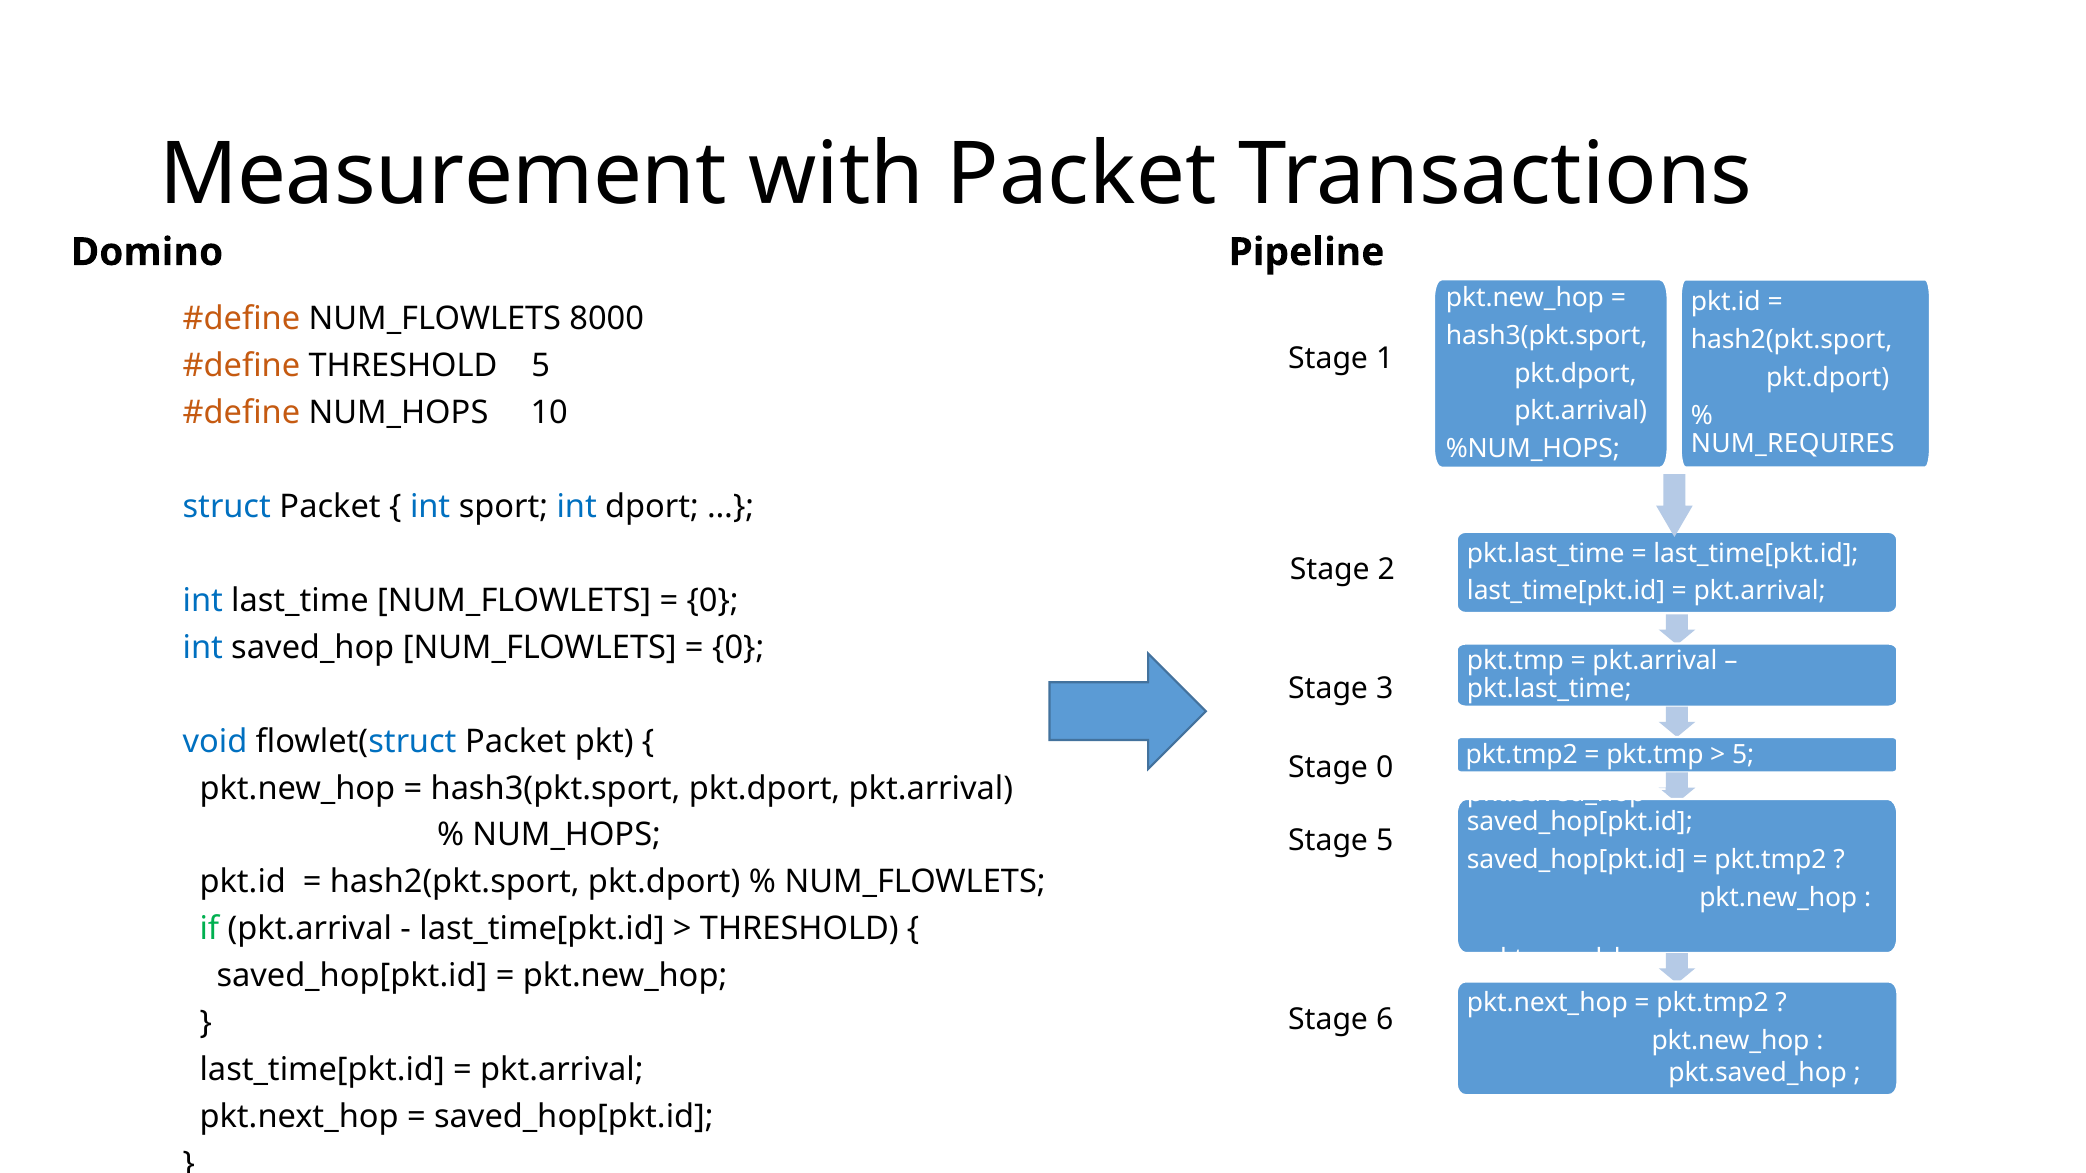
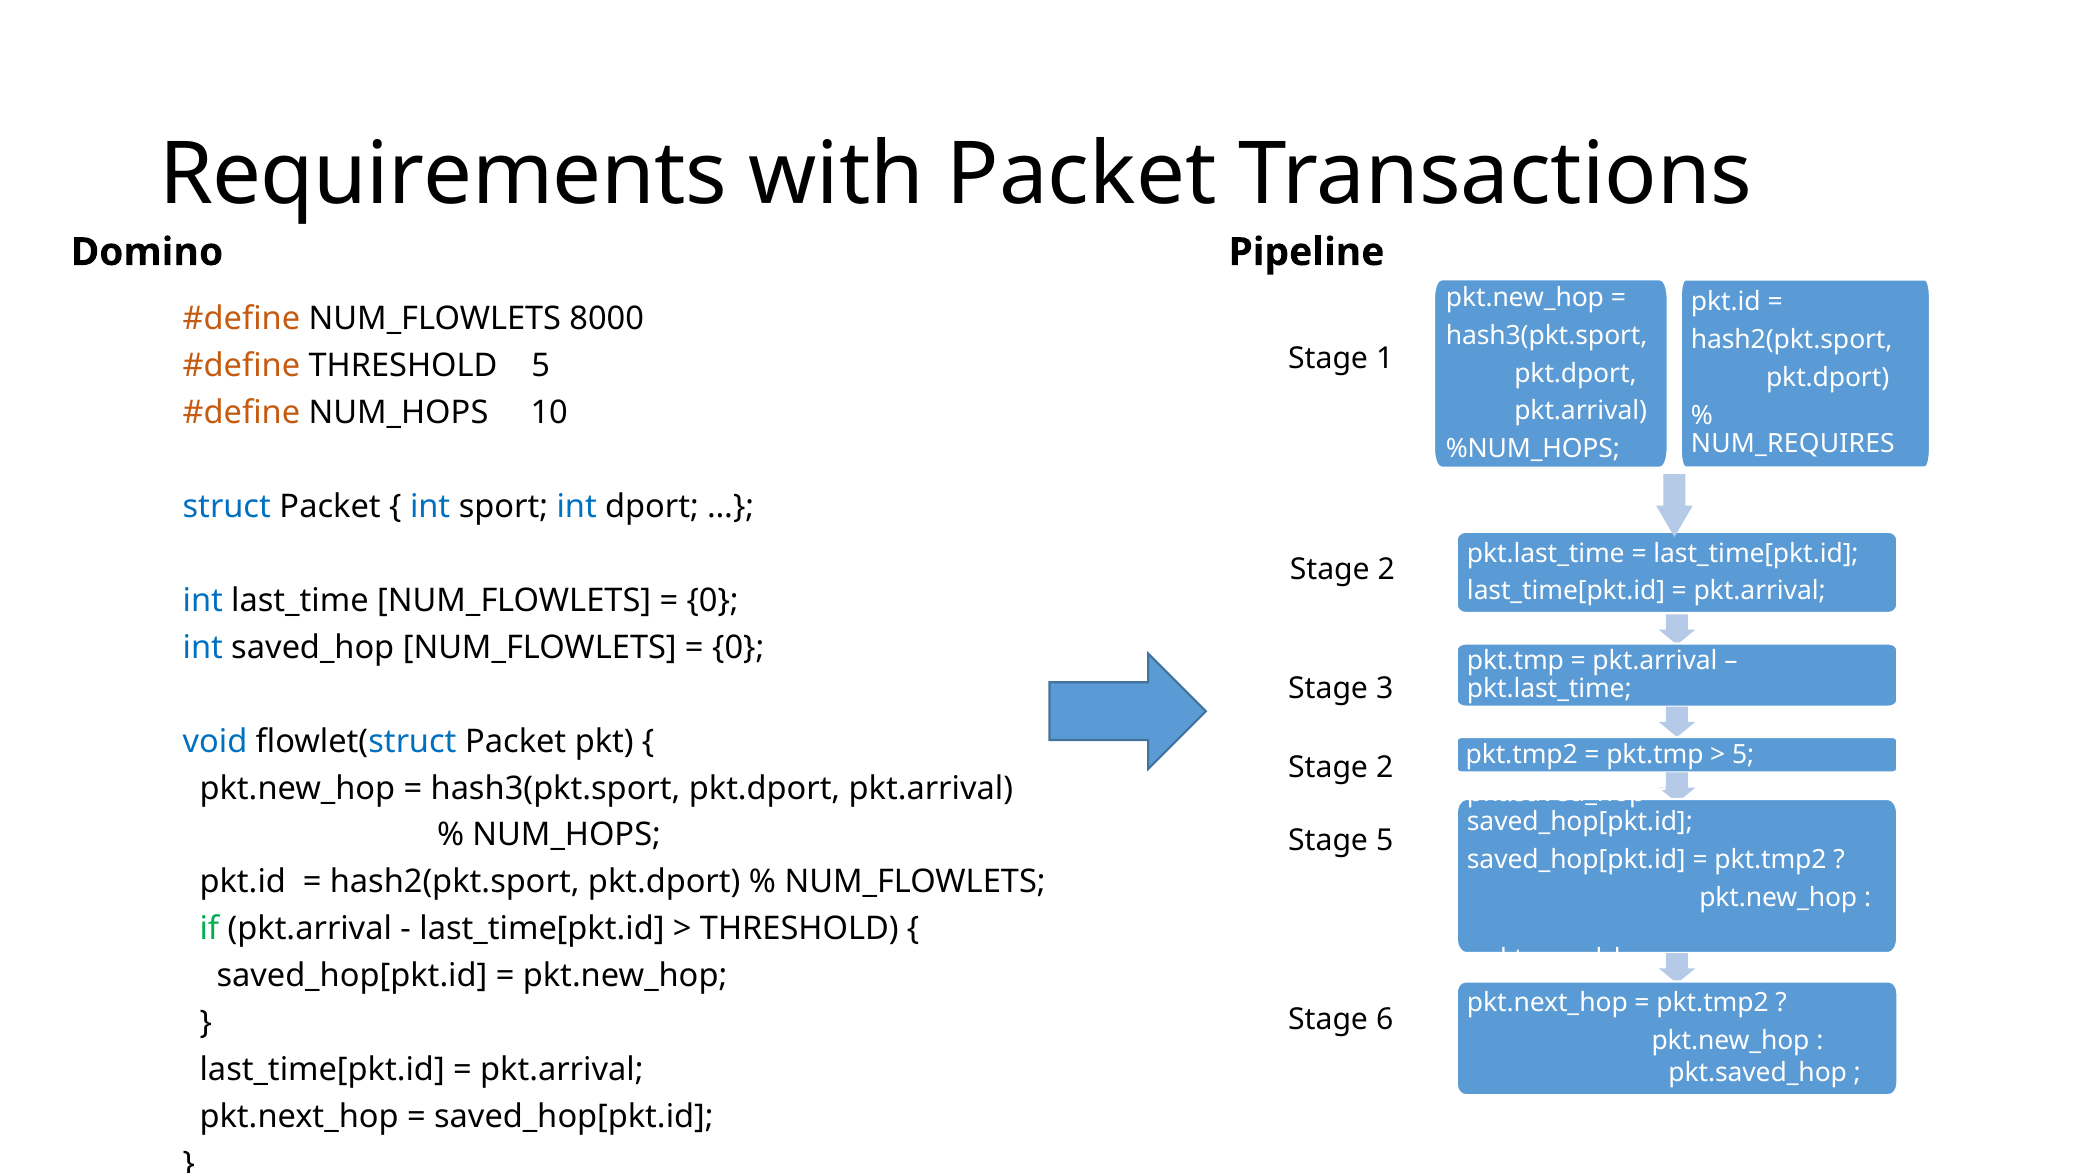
Measurement: Measurement -> Requirements (443, 175)
0: 0 -> 2 (1385, 768)
